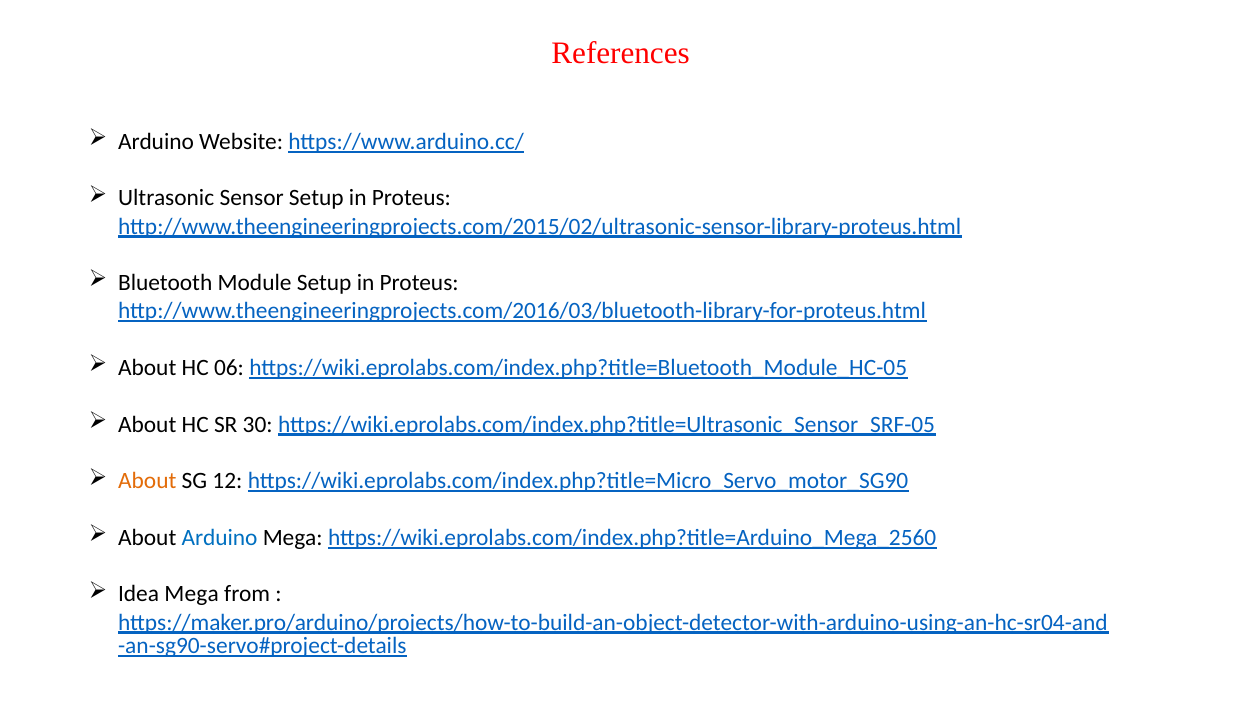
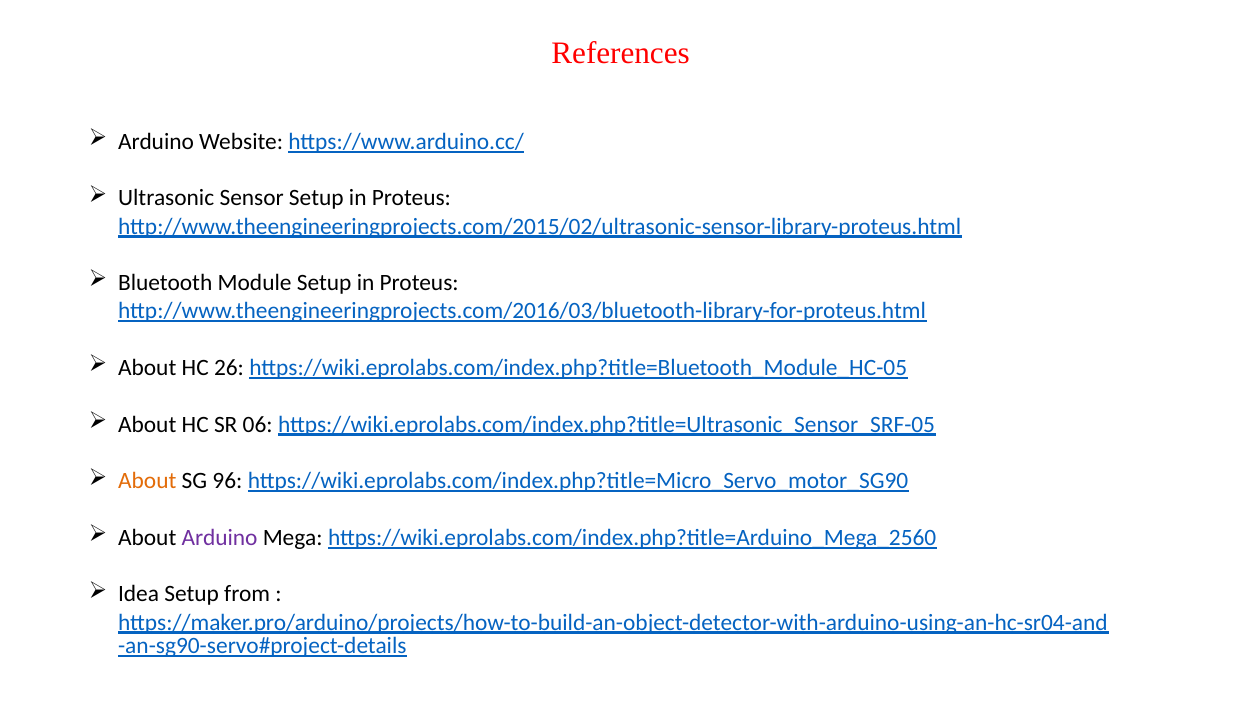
06: 06 -> 26 (229, 368)
30: 30 -> 06 (258, 424)
12: 12 -> 96 (227, 481)
Arduino colour: blue -> purple (220, 538)
Idea Mega: Mega -> Setup (192, 594)
